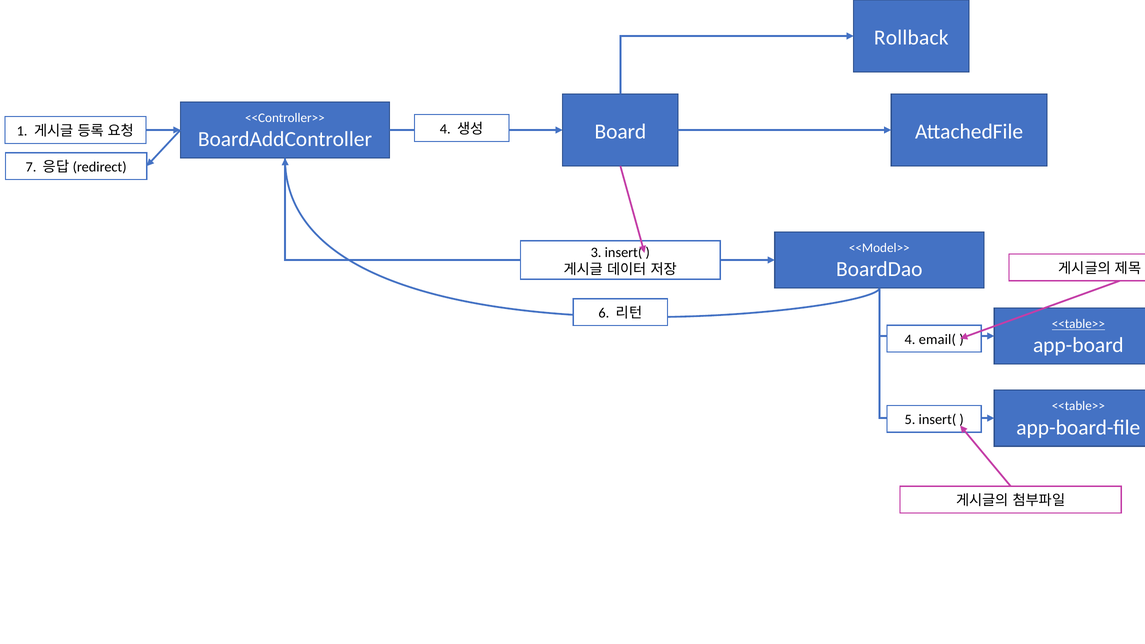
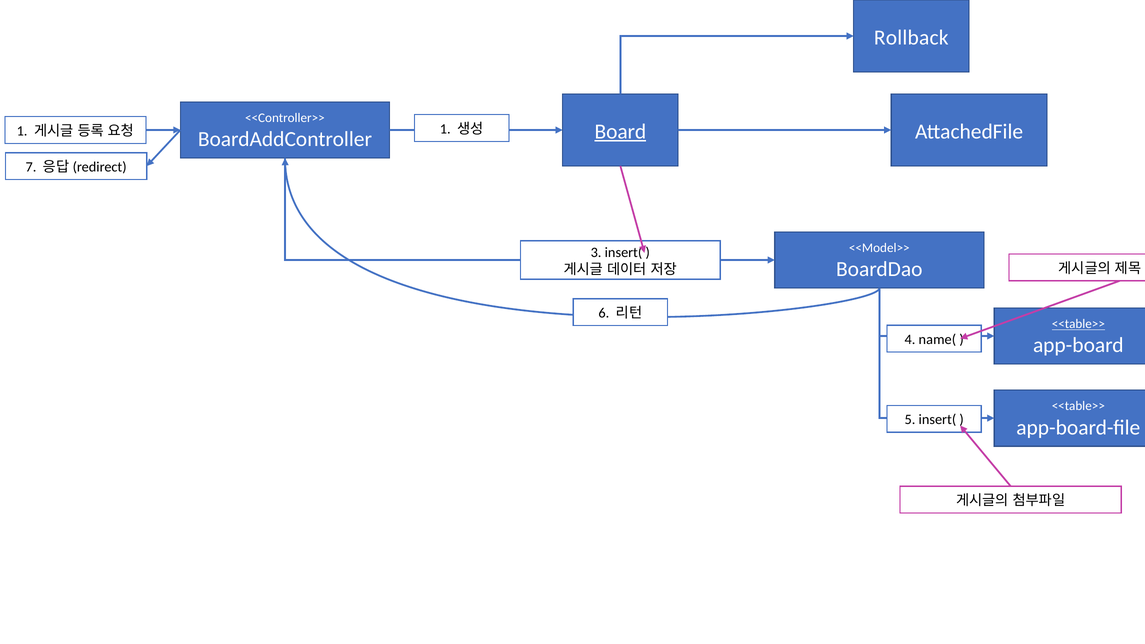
Board underline: none -> present (620, 132)
4: 4 -> 1 (445, 129)
email(: email( -> name( (937, 340)
